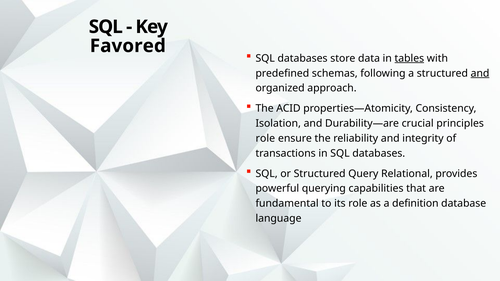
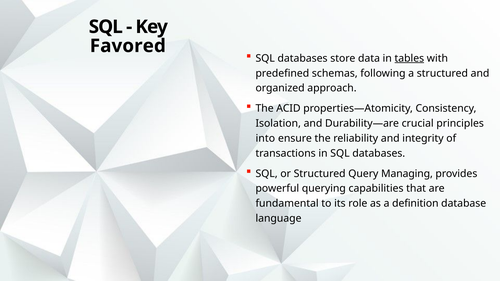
and underline: present -> none (480, 73)
role: role -> into (265, 139)
Relational: Relational -> Managing (407, 174)
